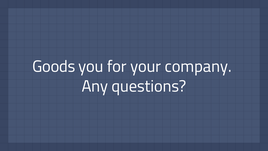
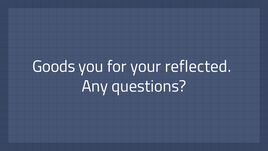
company: company -> reflected (198, 66)
